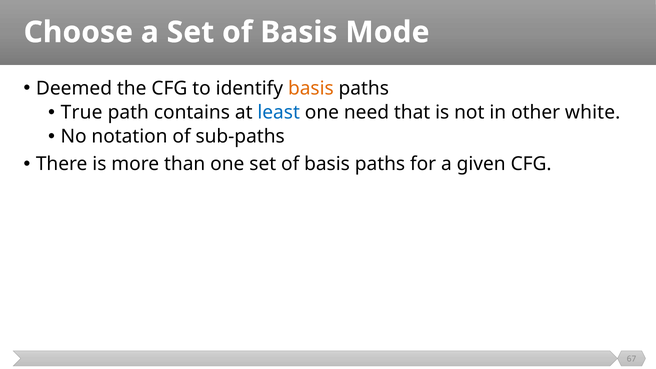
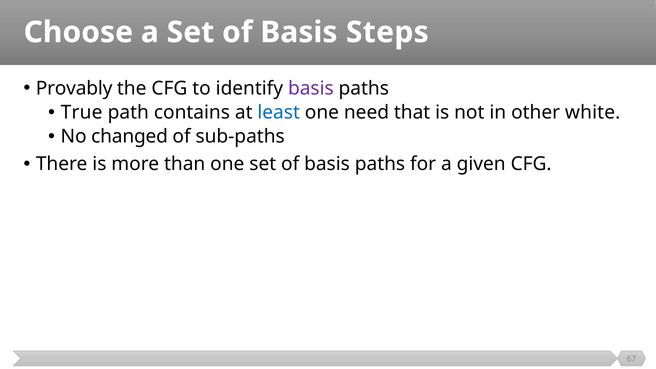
Mode: Mode -> Steps (387, 32)
Deemed: Deemed -> Provably (74, 88)
basis colour: orange -> purple (311, 88)
notation: notation -> changed (130, 137)
